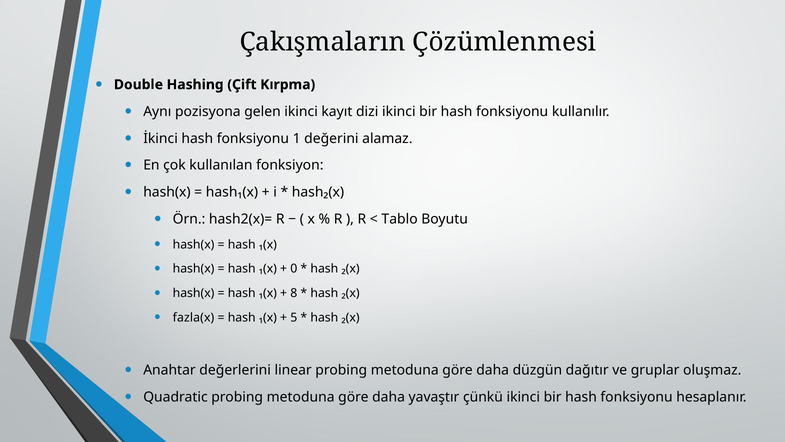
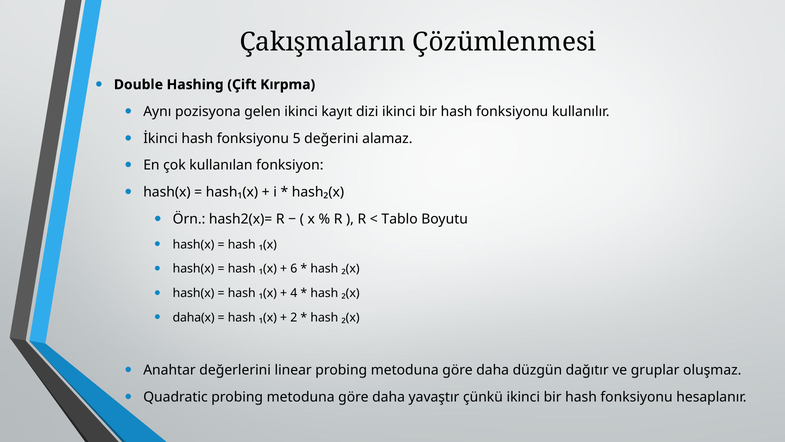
1: 1 -> 5 (297, 138)
0: 0 -> 6 (294, 269)
8: 8 -> 4 (294, 293)
fazla(x: fazla(x -> daha(x (194, 317)
5: 5 -> 2 (294, 317)
